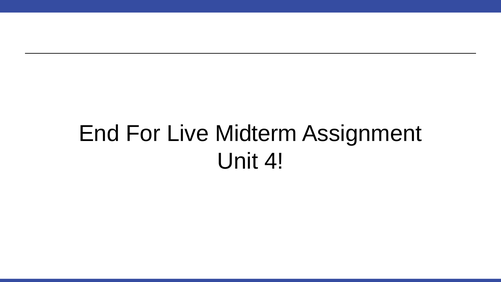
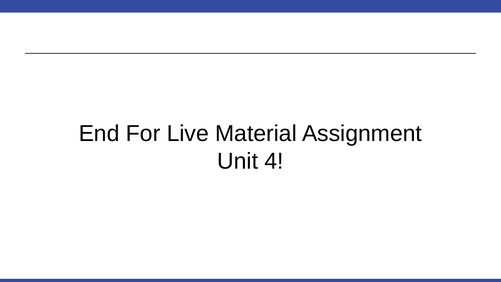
Midterm: Midterm -> Material (256, 133)
